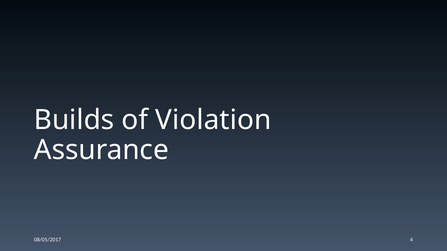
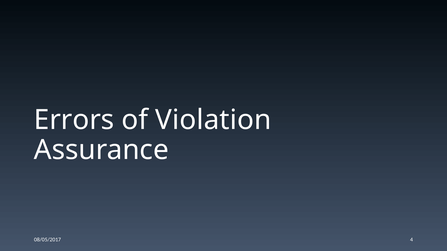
Builds: Builds -> Errors (74, 120)
